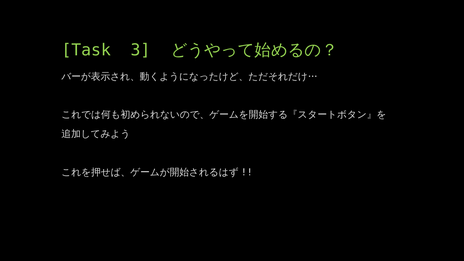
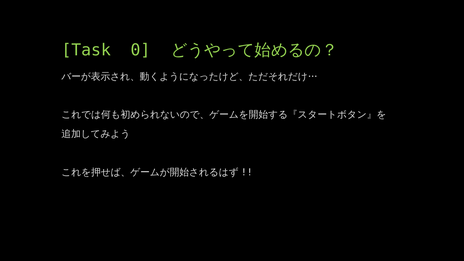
3: 3 -> 0 (140, 50)
